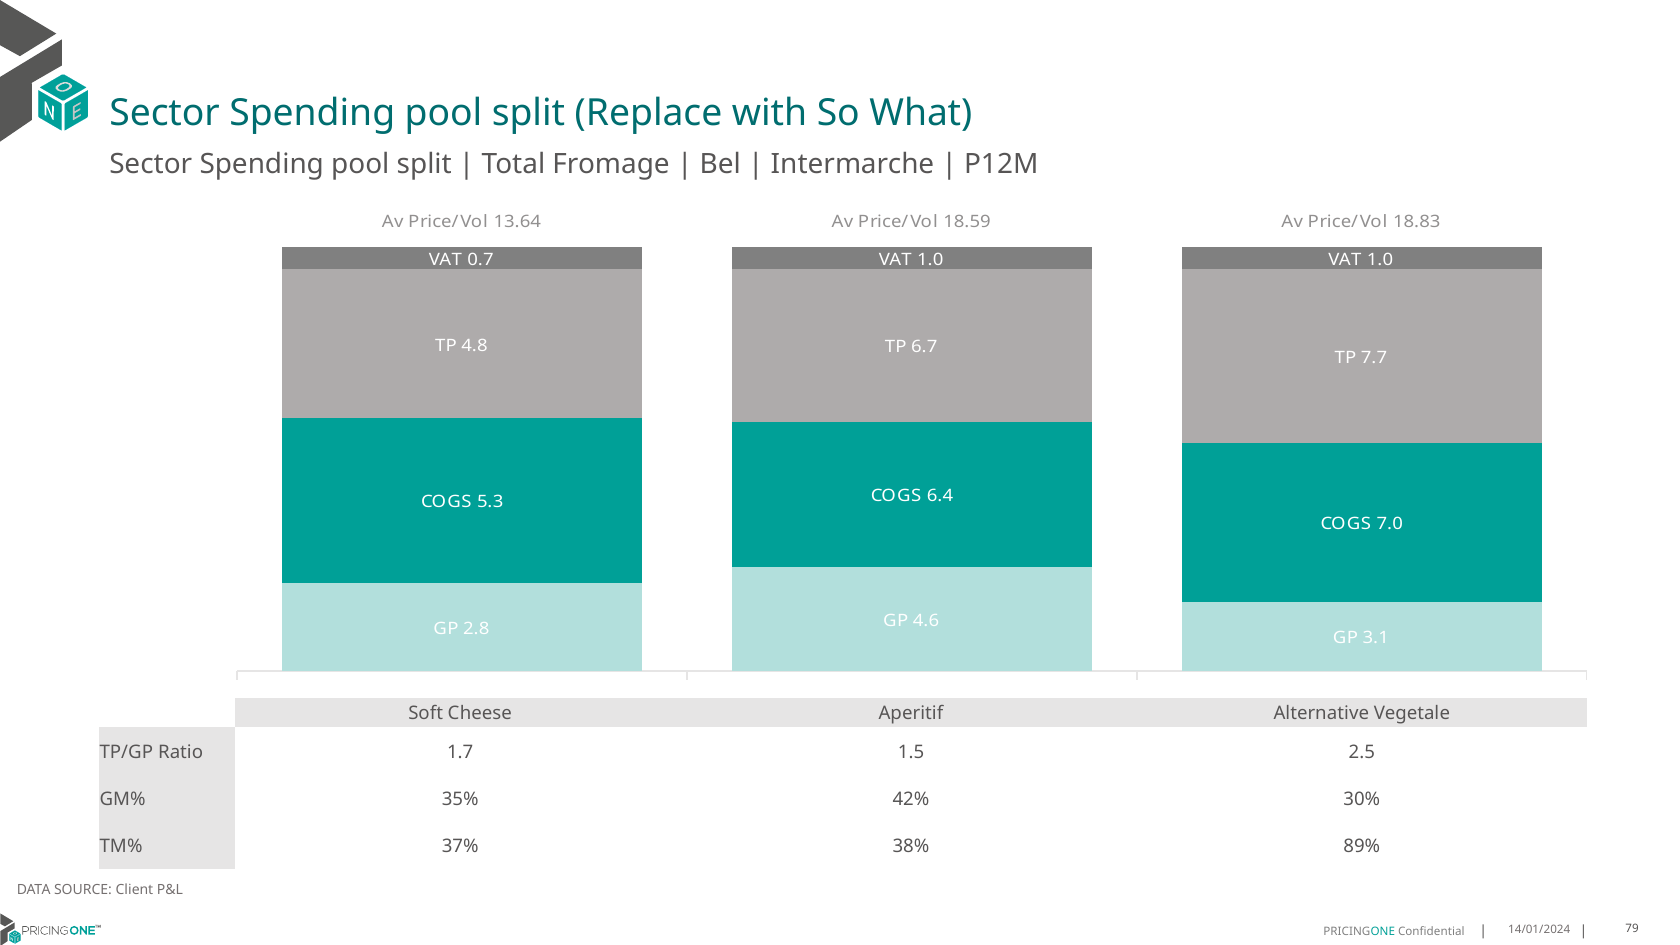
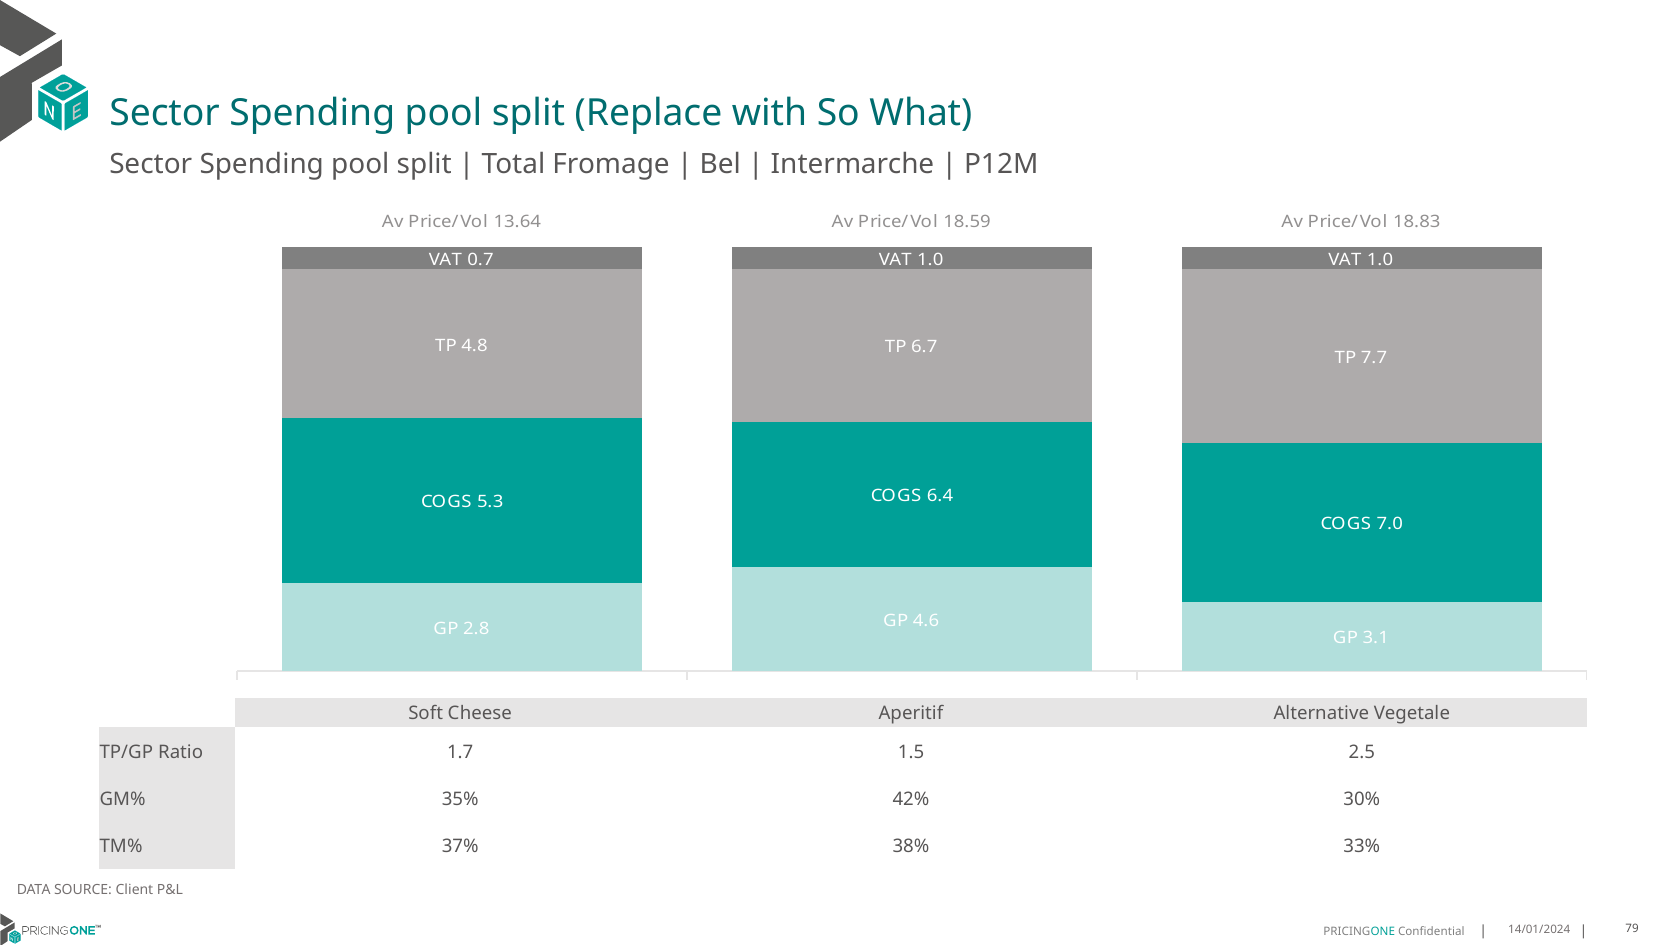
89%: 89% -> 33% (1362, 847)
